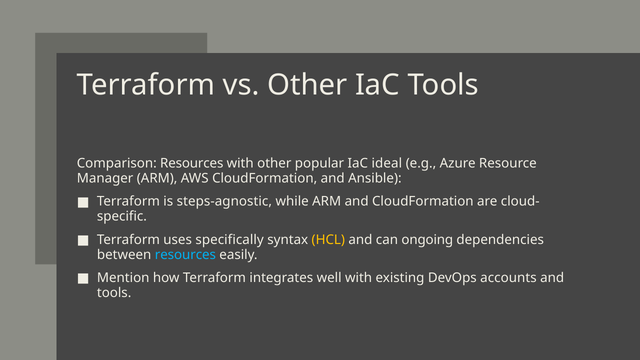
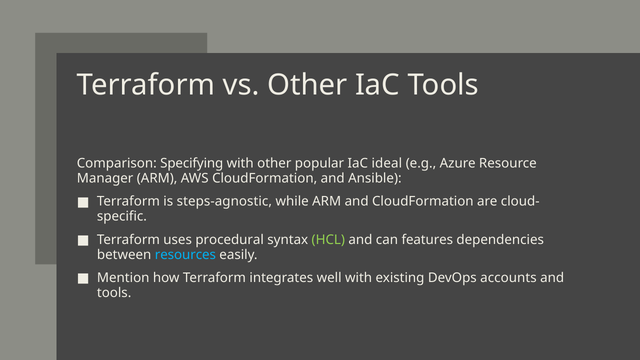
Comparison Resources: Resources -> Specifying (192, 163)
specifically: specifically -> procedural (230, 240)
HCL colour: yellow -> light green (328, 240)
ongoing: ongoing -> features (427, 240)
